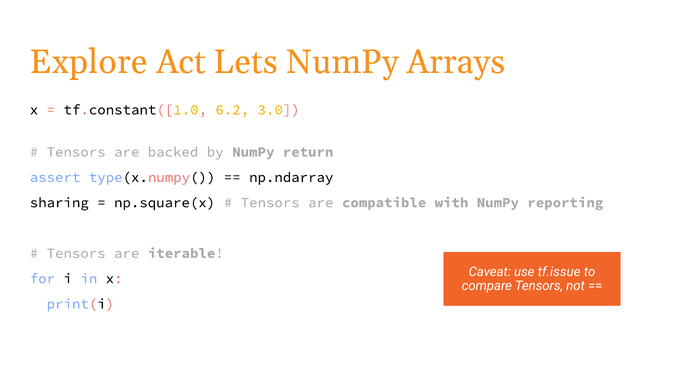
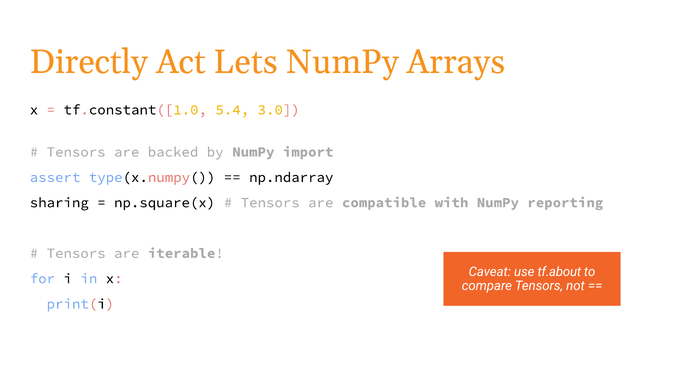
Explore: Explore -> Directly (89, 62)
6.2: 6.2 -> 5.4 (232, 110)
return: return -> import (308, 152)
tf.issue: tf.issue -> tf.about (559, 271)
